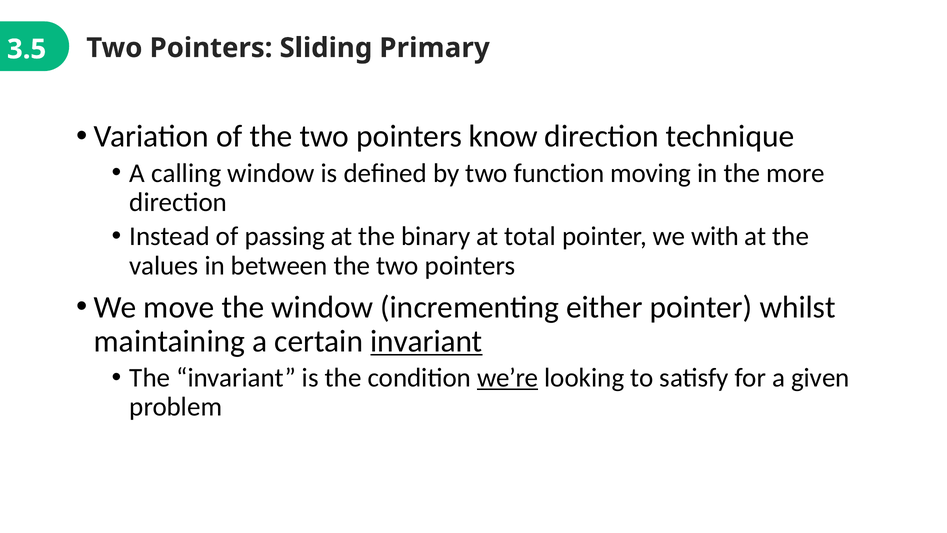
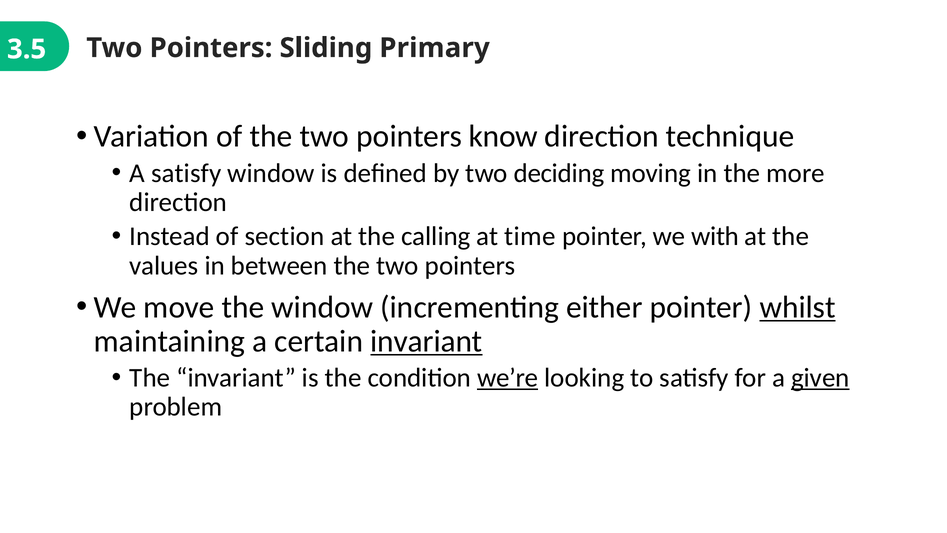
A calling: calling -> satisfy (186, 173)
function: function -> deciding (559, 173)
passing: passing -> section (284, 236)
binary: binary -> calling (436, 236)
total: total -> time (530, 236)
whilst underline: none -> present (798, 307)
given underline: none -> present (820, 378)
